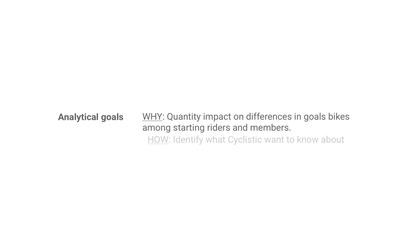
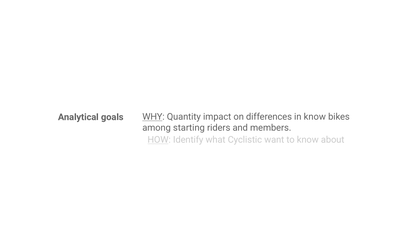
in goals: goals -> know (315, 117)
